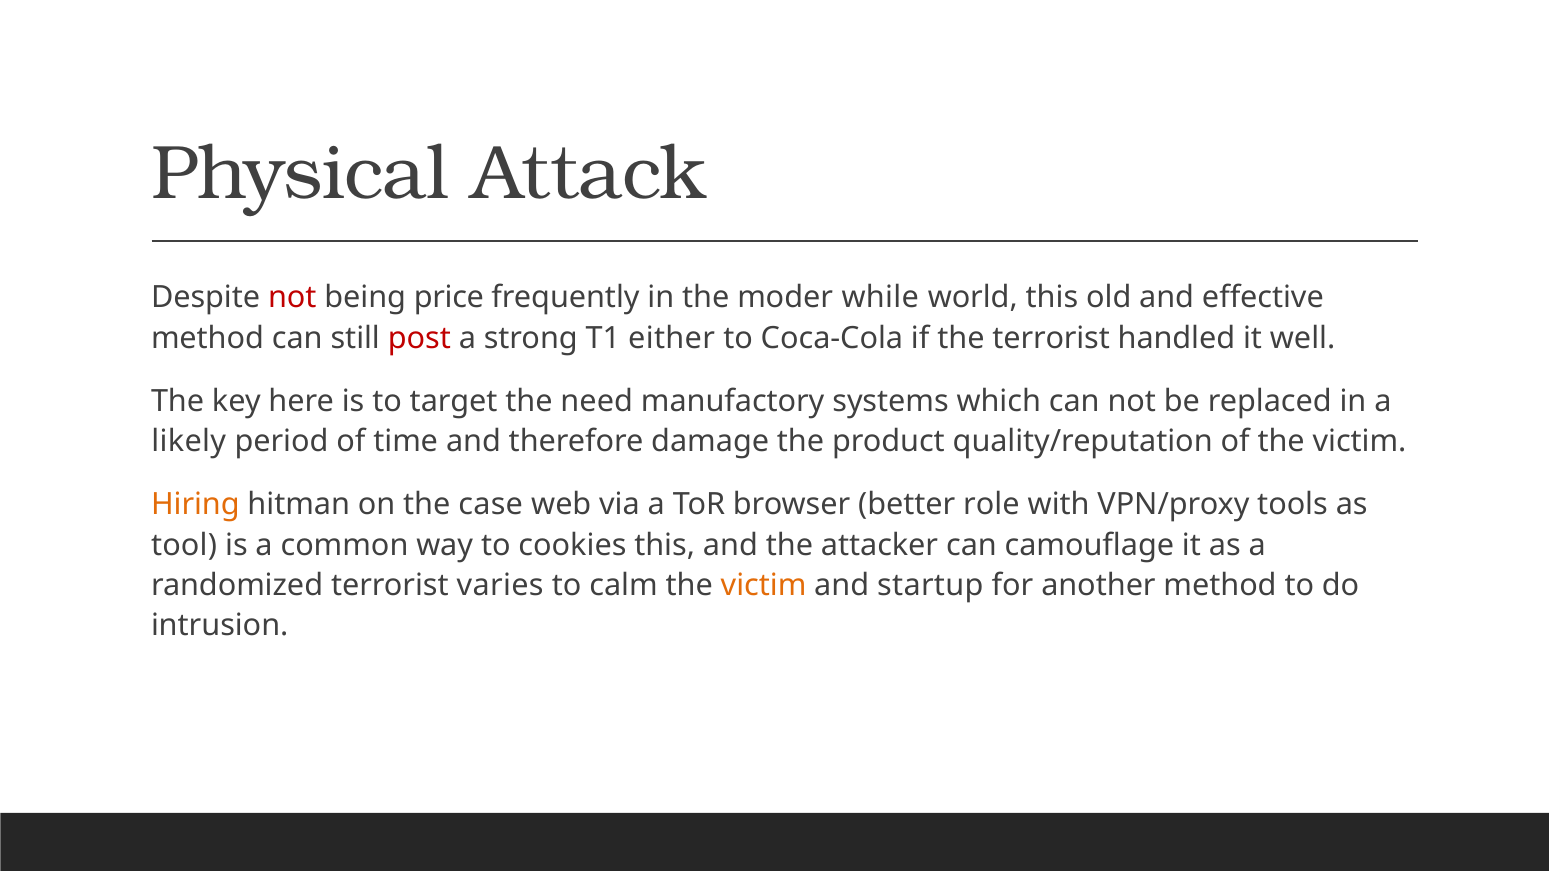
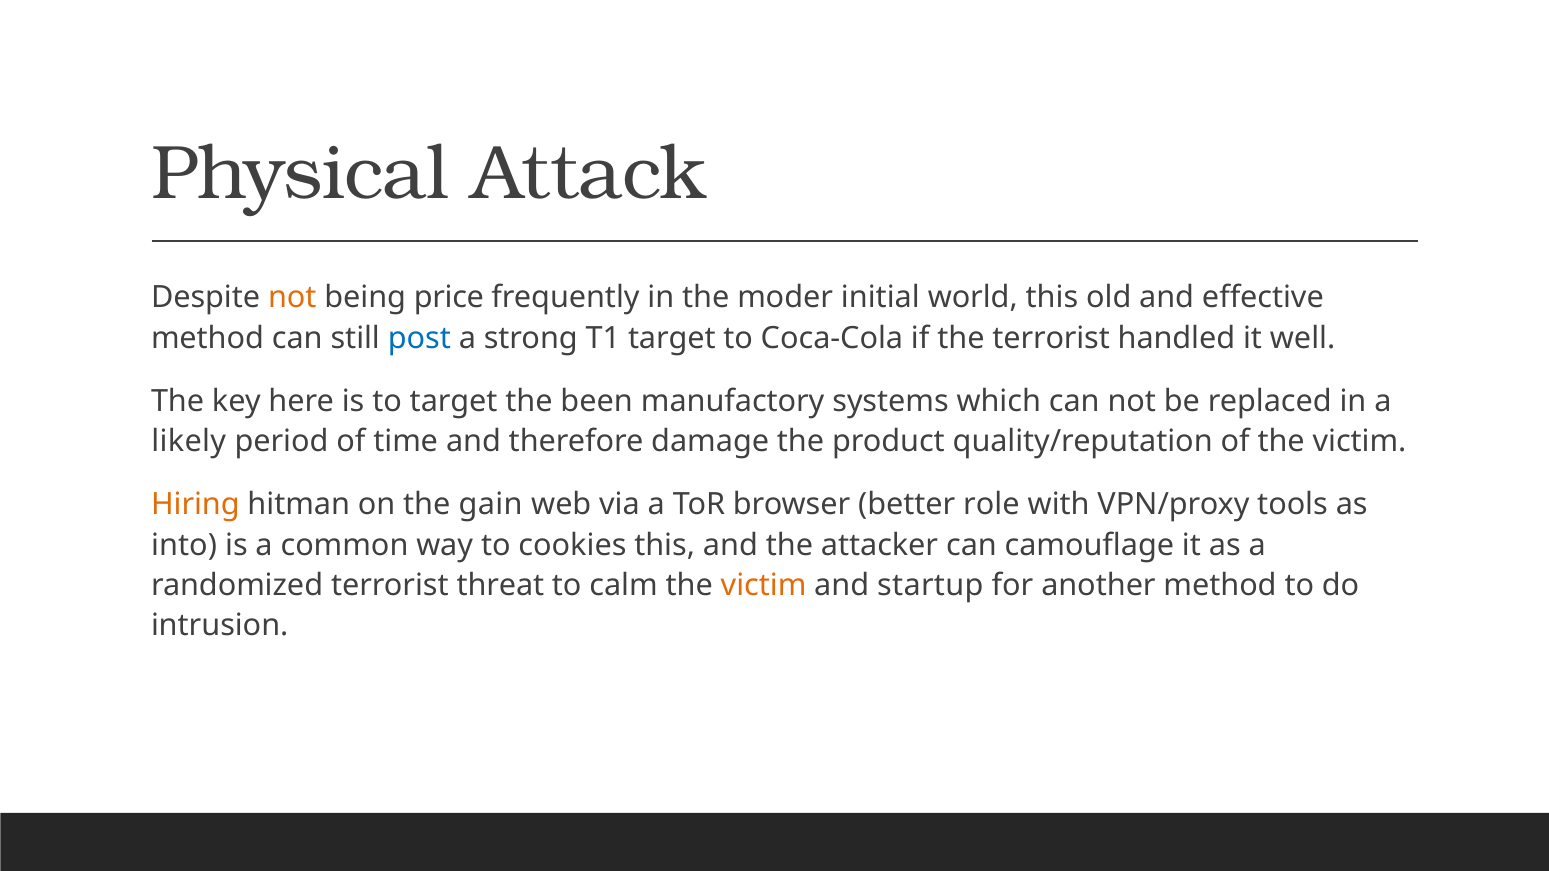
not colour: red -> orange (292, 298)
while: while -> initial (880, 298)
post colour: red -> blue (419, 338)
T1 either: either -> target (672, 338)
need: need -> been (597, 401)
case: case -> gain (491, 505)
tool: tool -> into (184, 545)
varies: varies -> threat (500, 586)
